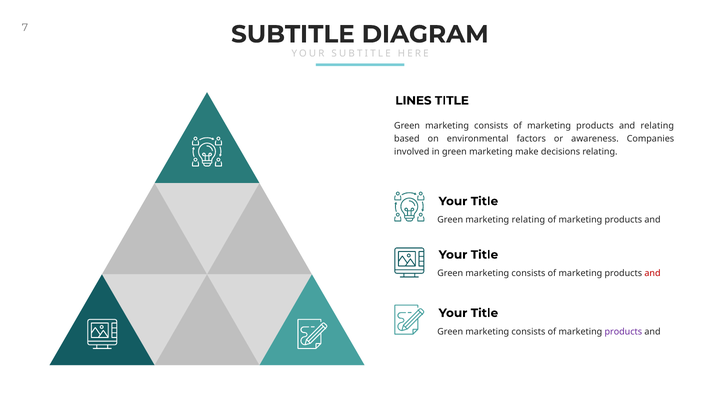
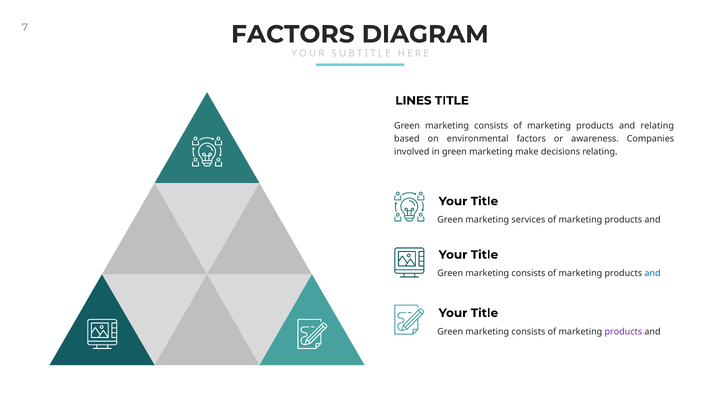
SUBTITLE: SUBTITLE -> FACTORS (293, 34)
marketing relating: relating -> services (528, 220)
and colour: red -> blue (652, 273)
